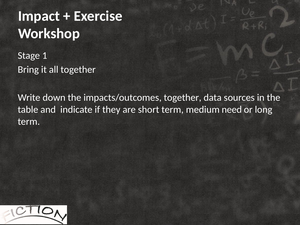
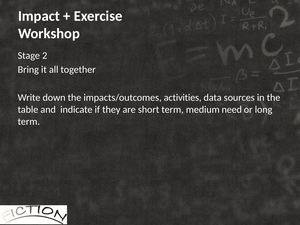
1: 1 -> 2 (45, 56)
impacts/outcomes together: together -> activities (183, 98)
